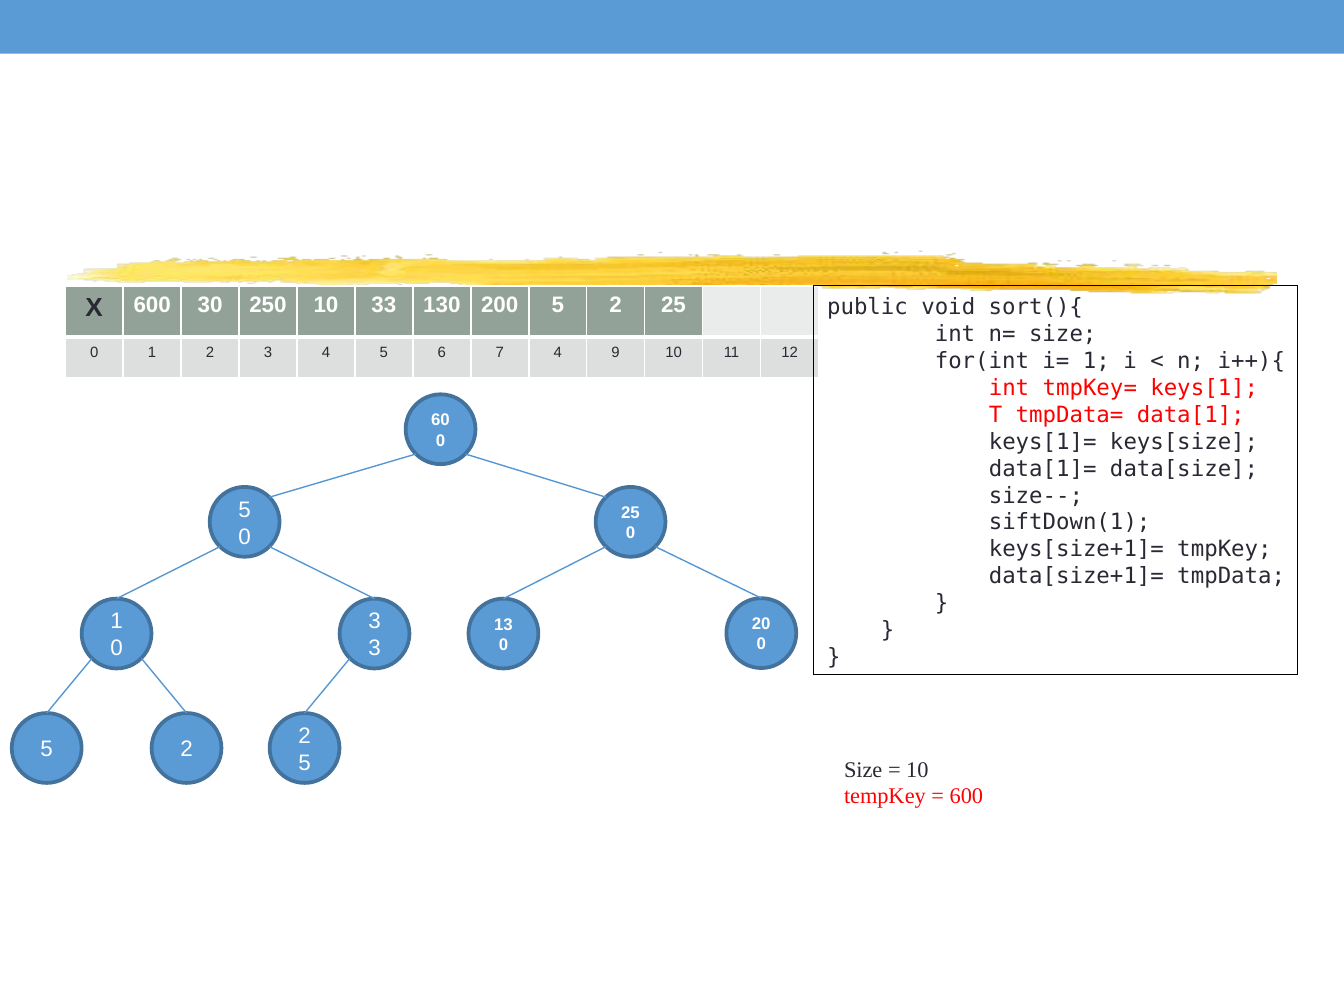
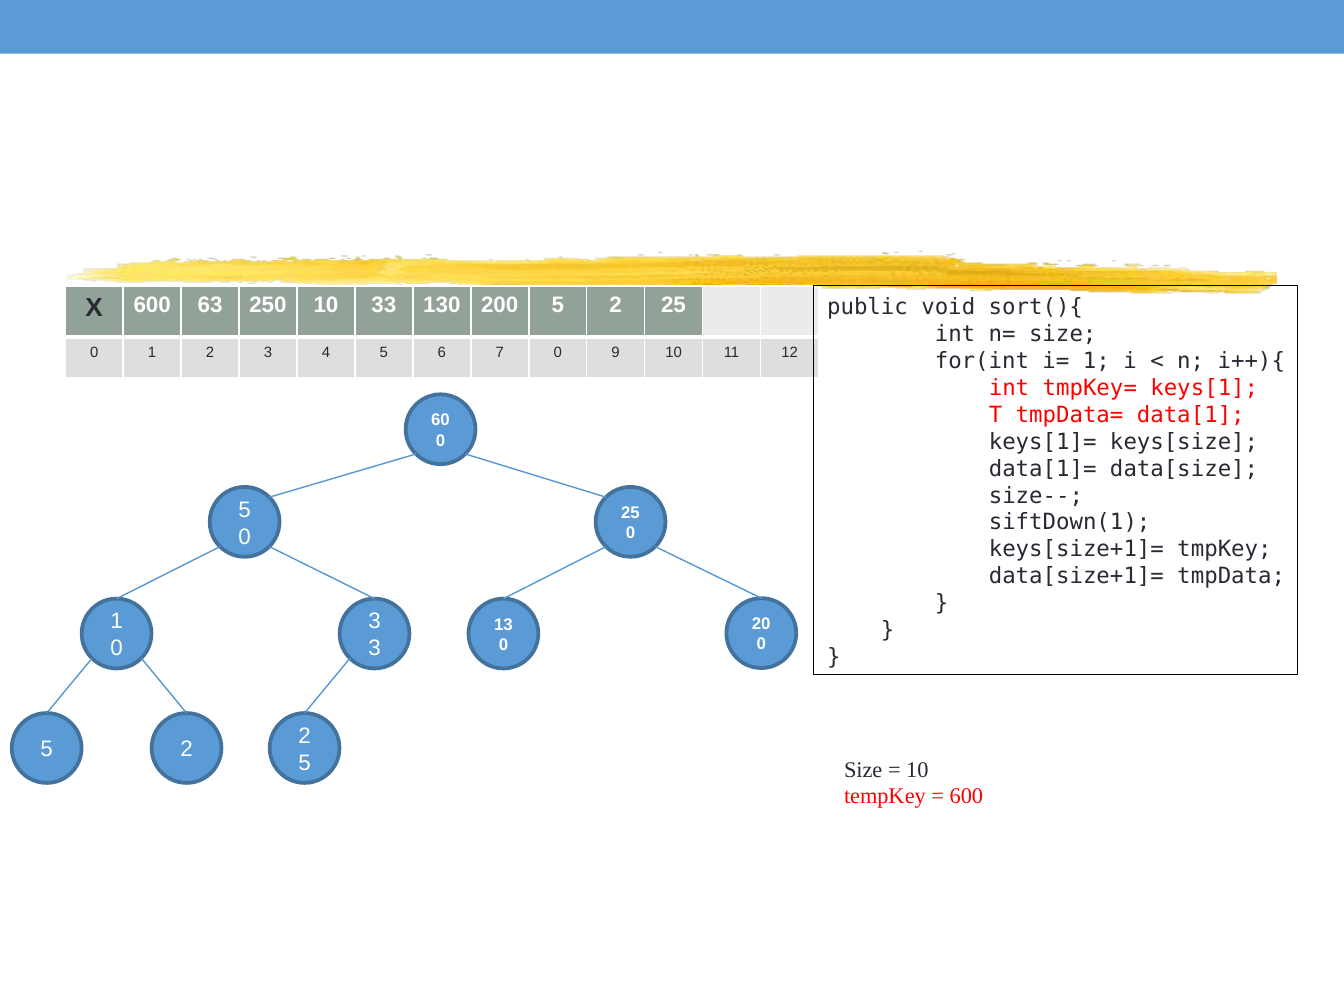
30: 30 -> 63 (210, 306)
7 4: 4 -> 0 (558, 352)
